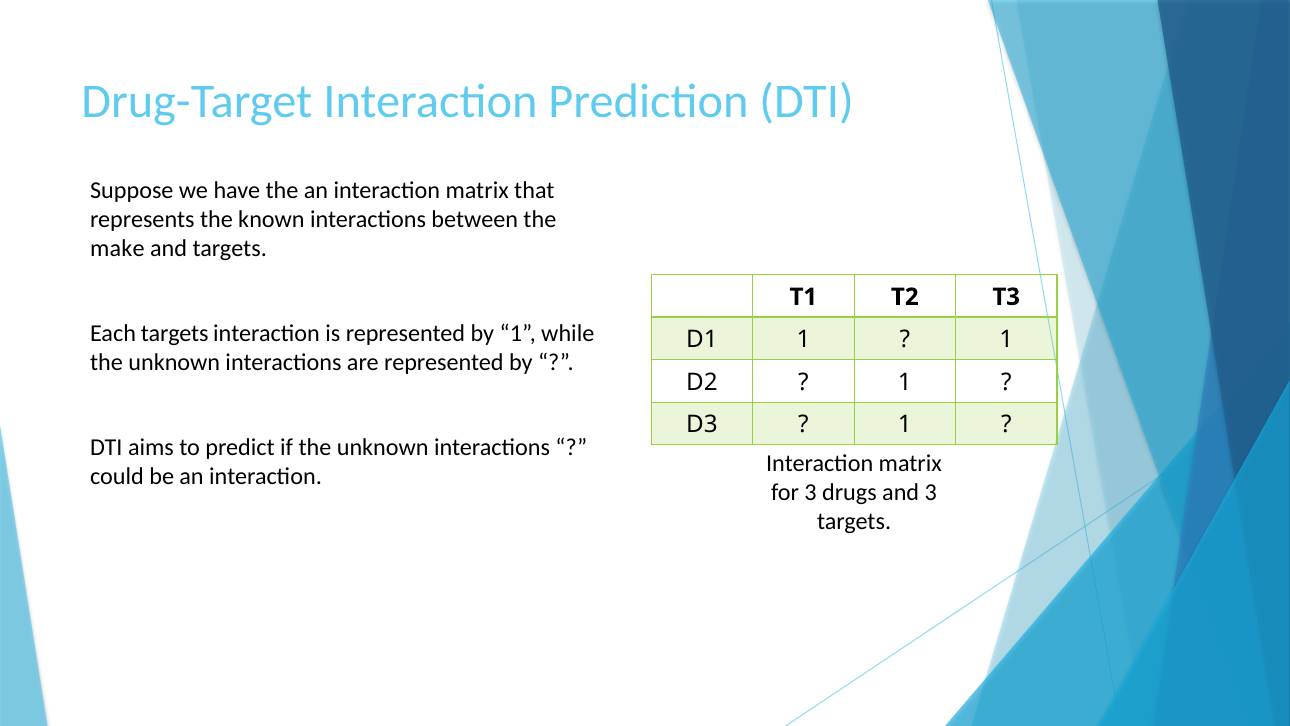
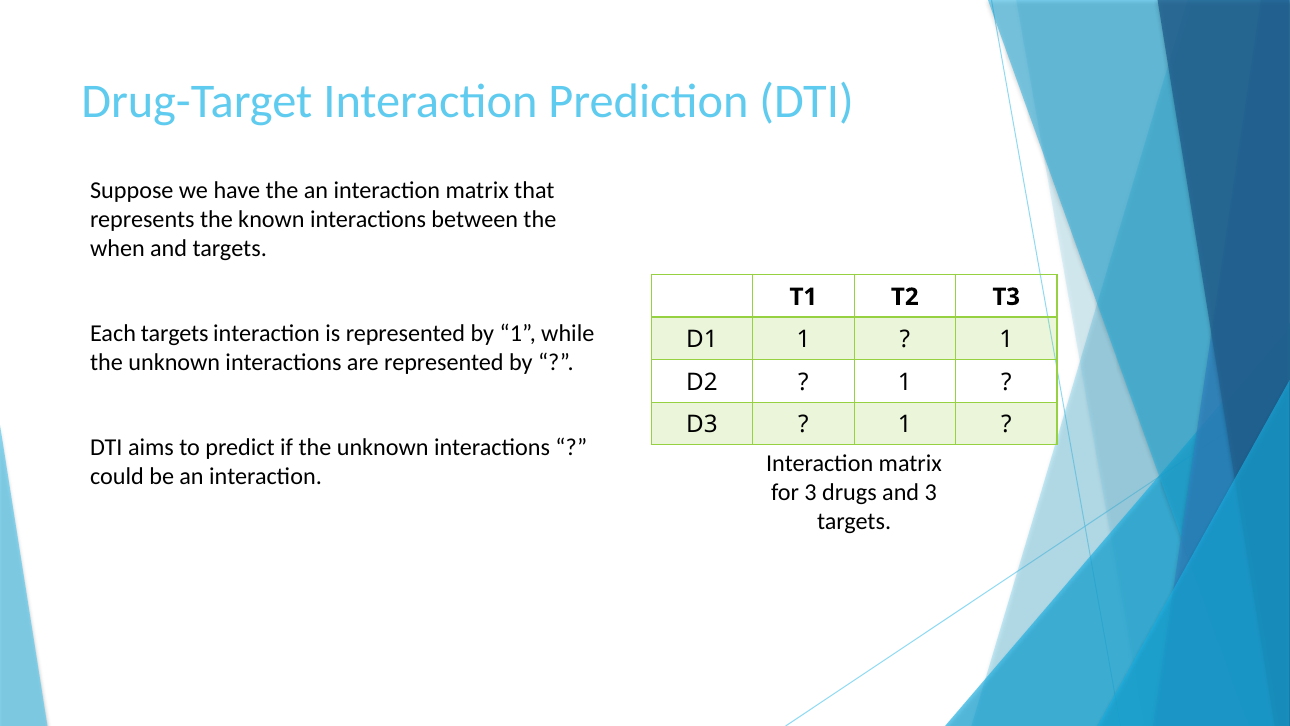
make: make -> when (117, 248)
